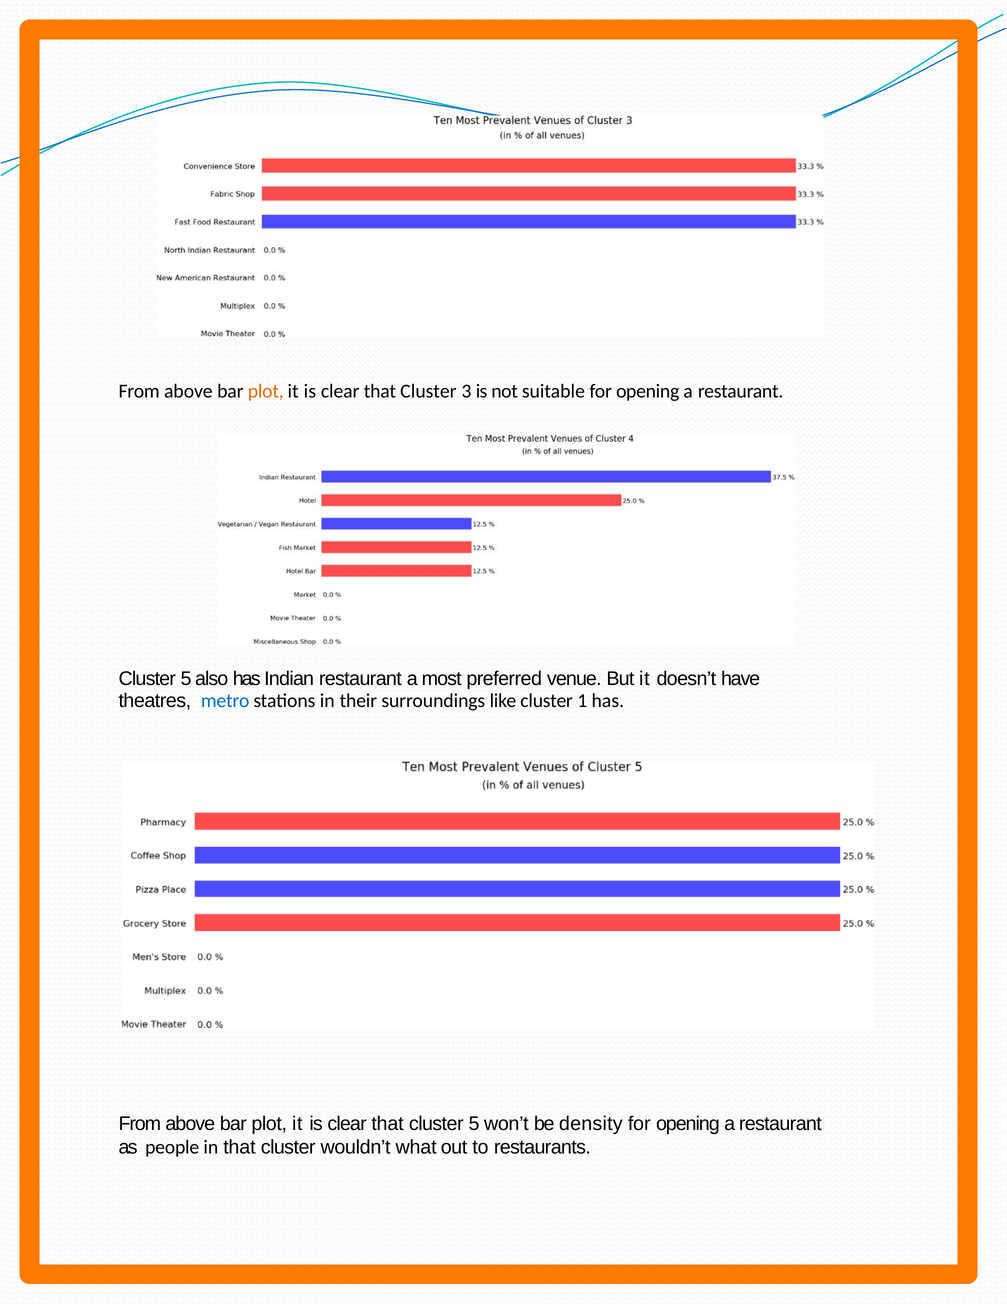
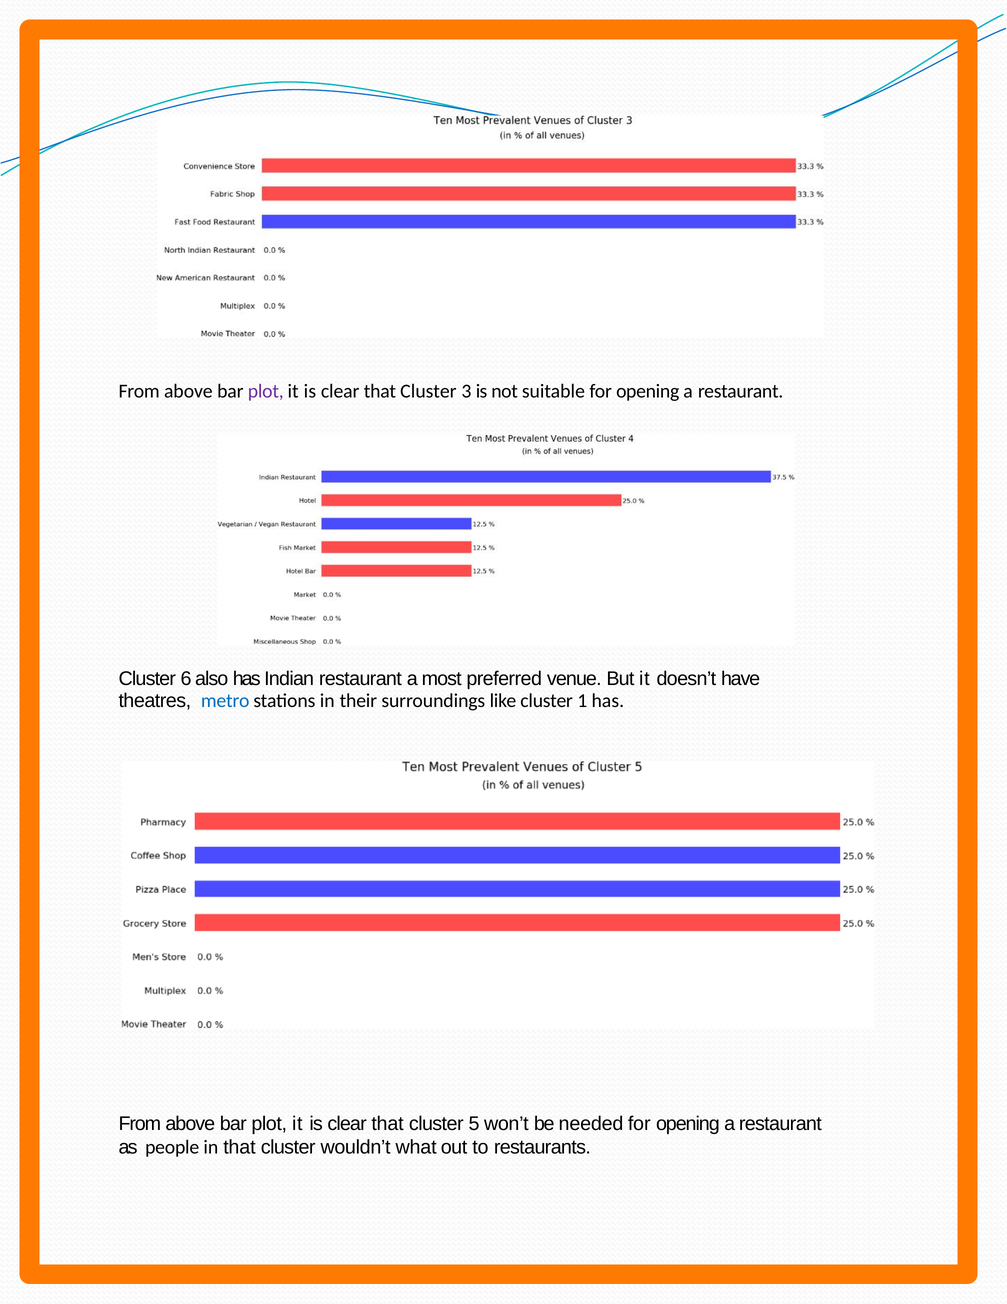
plot colour: orange -> purple (266, 391)
5: 5 -> 6 (186, 678)
density: density -> needed (591, 1123)
